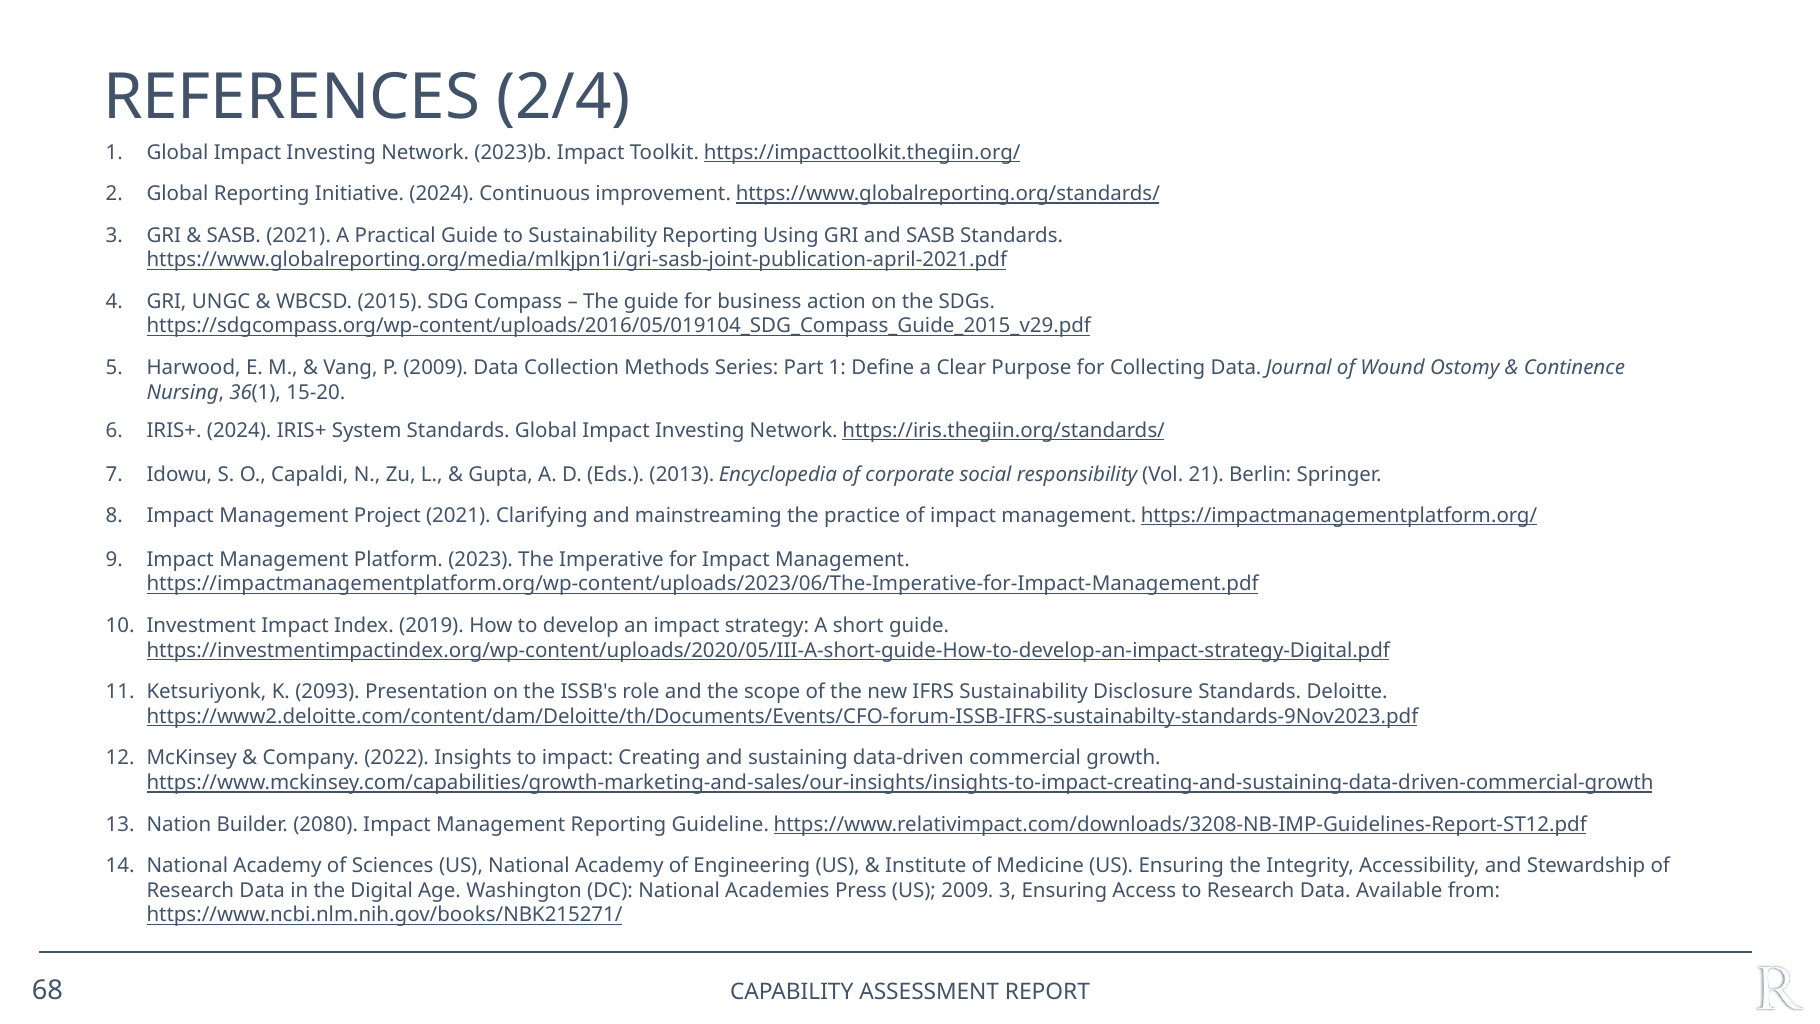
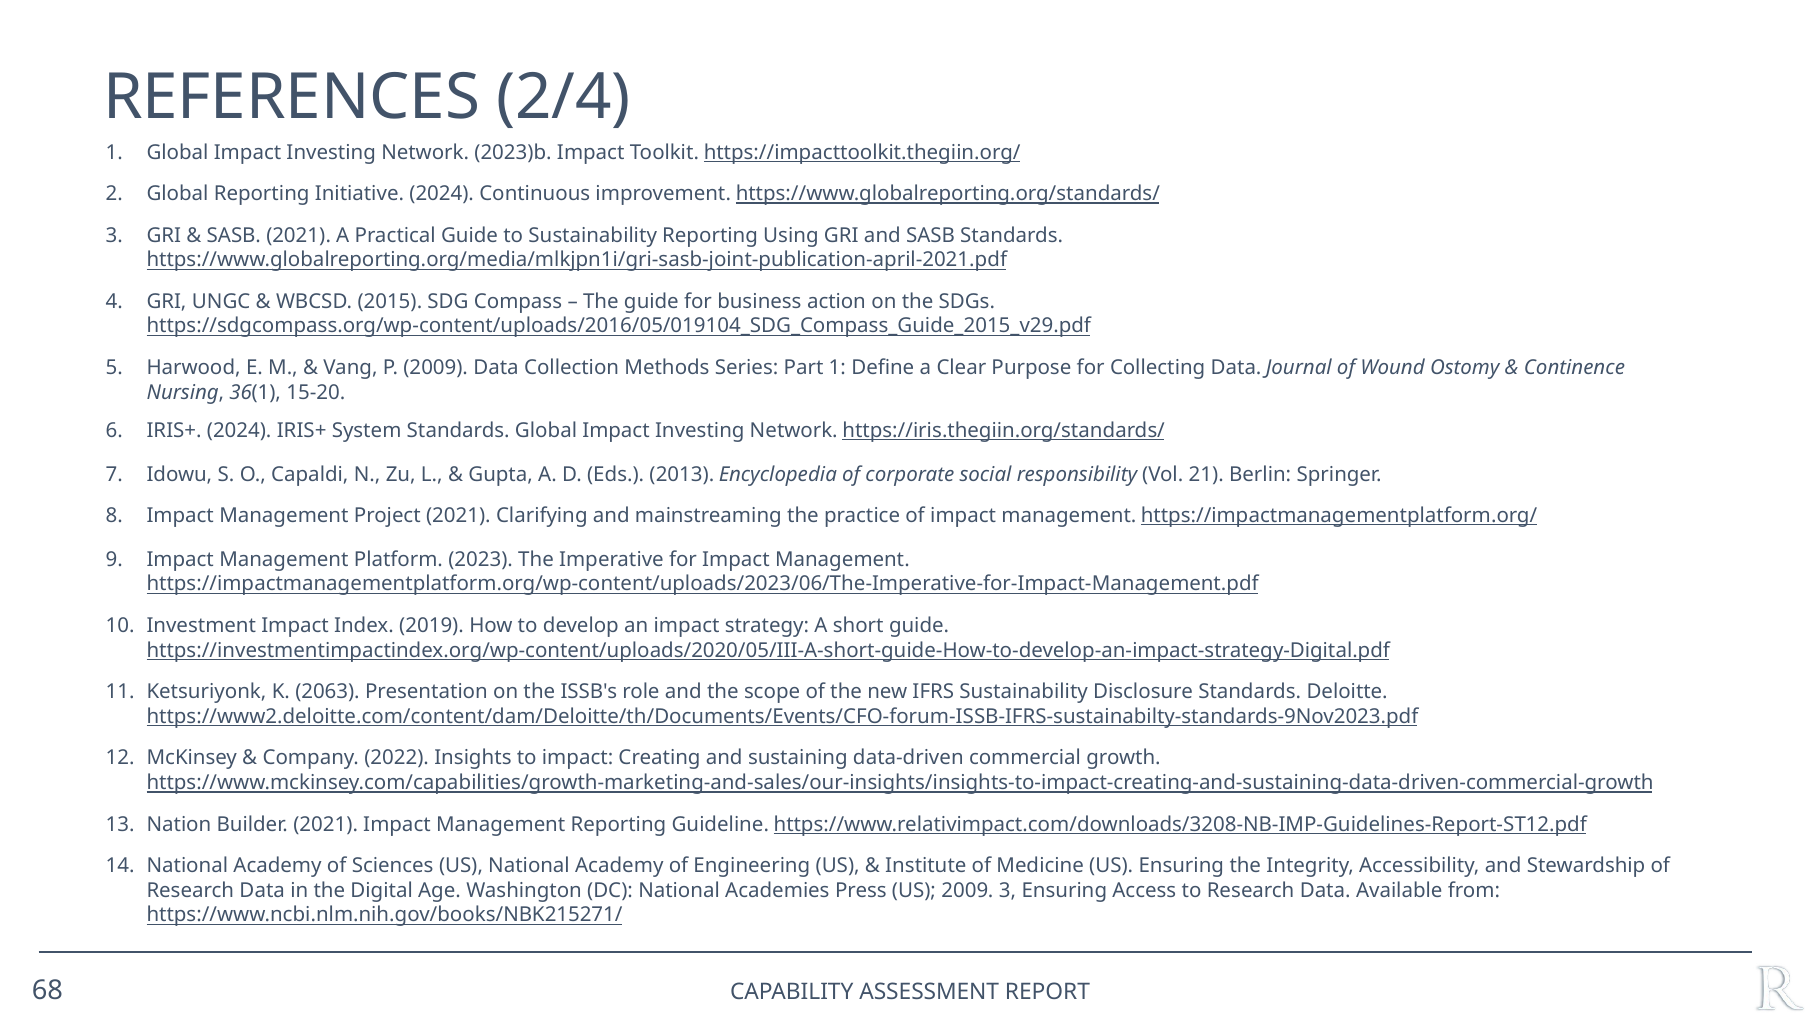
2093: 2093 -> 2063 (327, 692)
Builder 2080: 2080 -> 2021 (326, 824)
